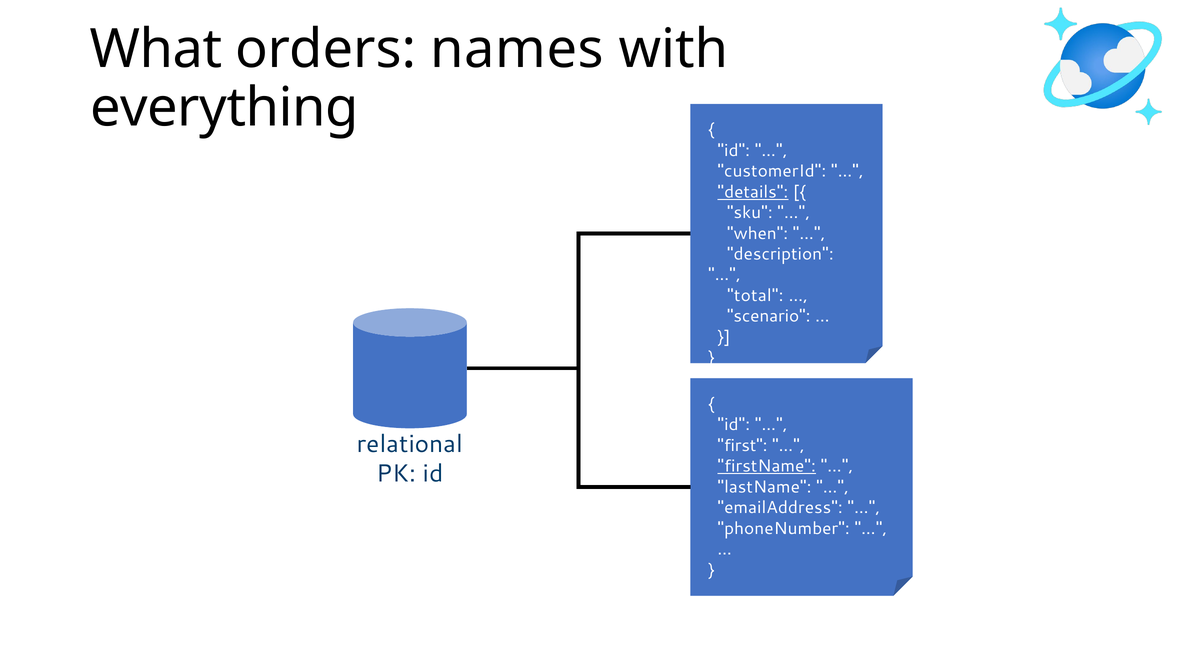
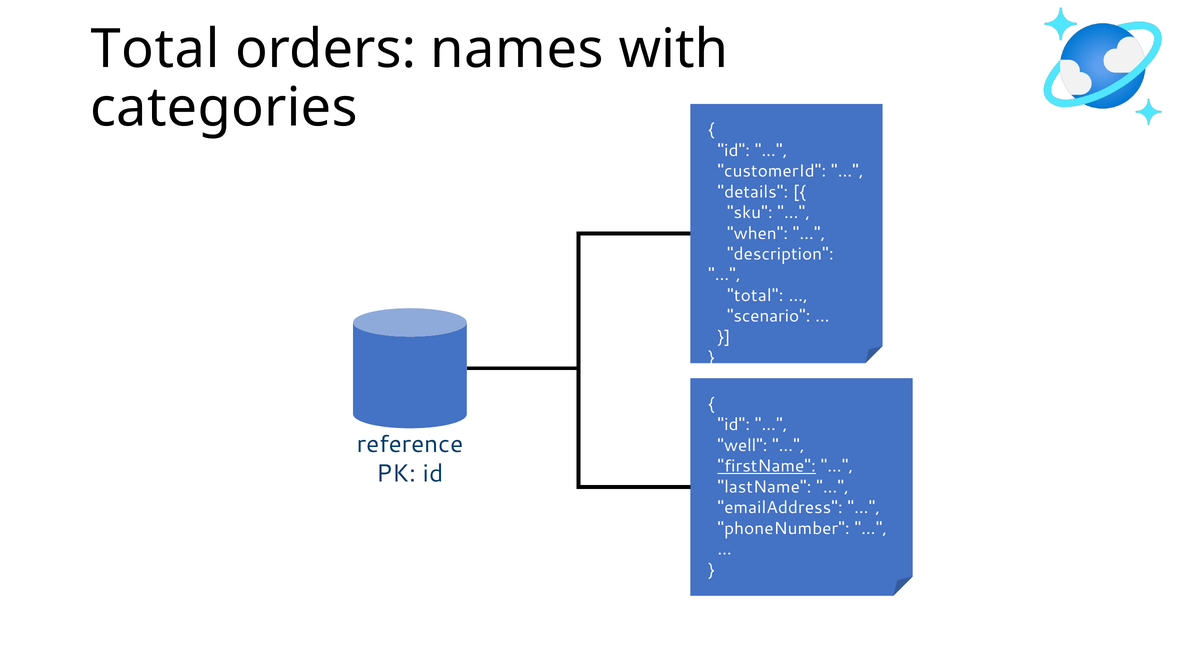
What: What -> Total (155, 49)
everything: everything -> categories (224, 108)
details underline: present -> none (753, 192)
relational: relational -> reference (410, 444)
first: first -> well (742, 445)
